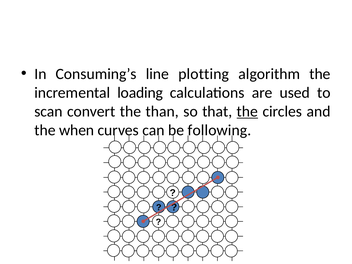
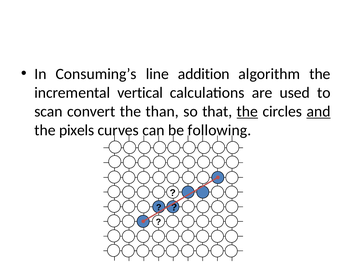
plotting: plotting -> addition (204, 74)
loading: loading -> vertical (140, 93)
and underline: none -> present (319, 111)
when: when -> pixels (77, 130)
